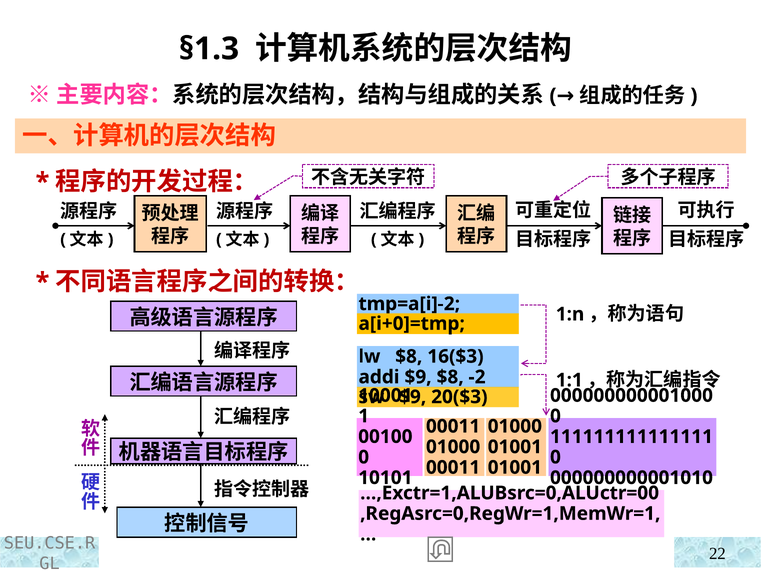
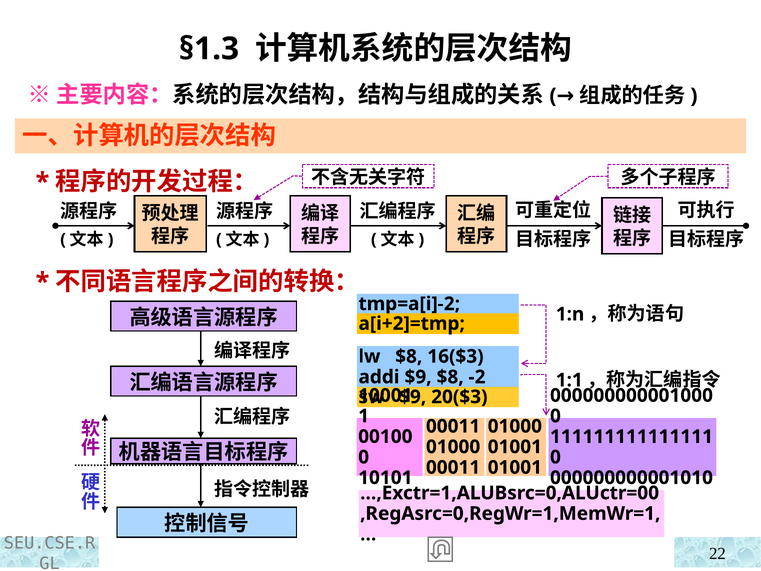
a[i+0]=tmp: a[i+0]=tmp -> a[i+2]=tmp (412, 323)
